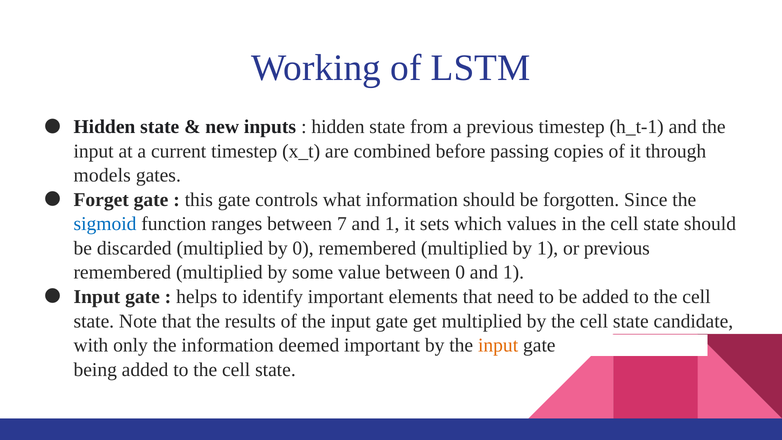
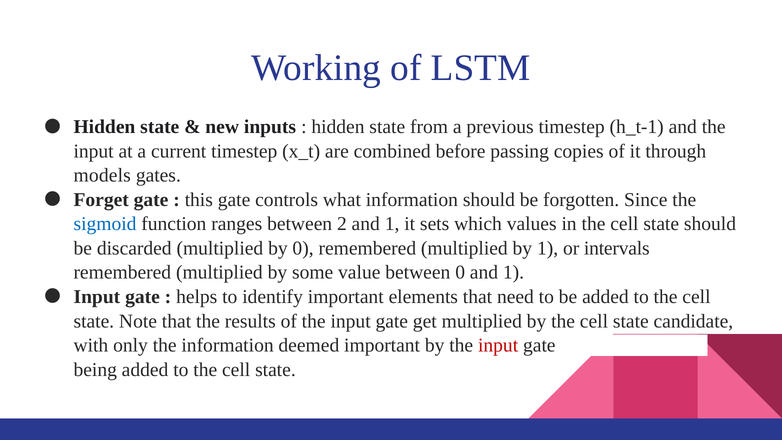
7: 7 -> 2 (342, 224)
or previous: previous -> intervals (617, 248)
input colour: orange -> red (498, 345)
